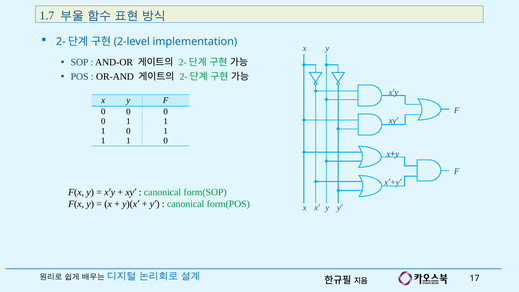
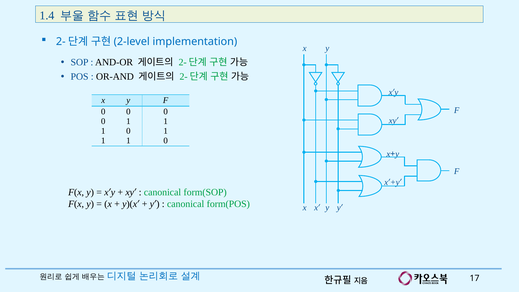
1.7: 1.7 -> 1.4 (47, 16)
